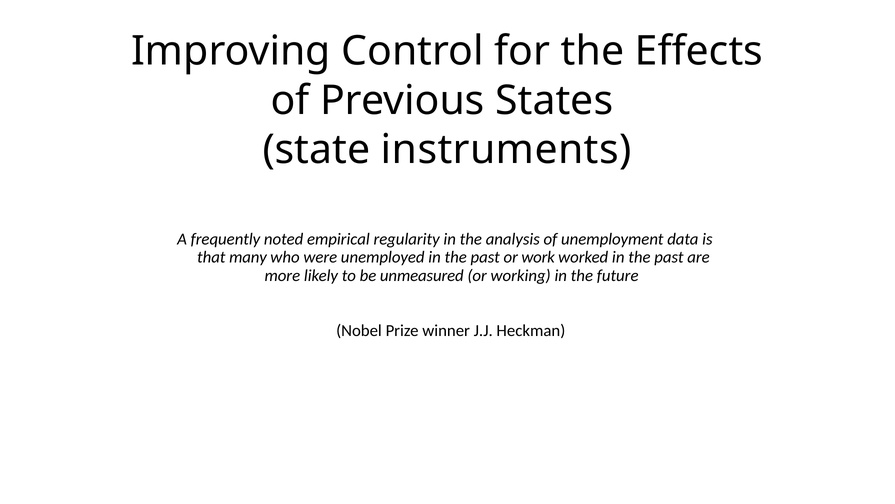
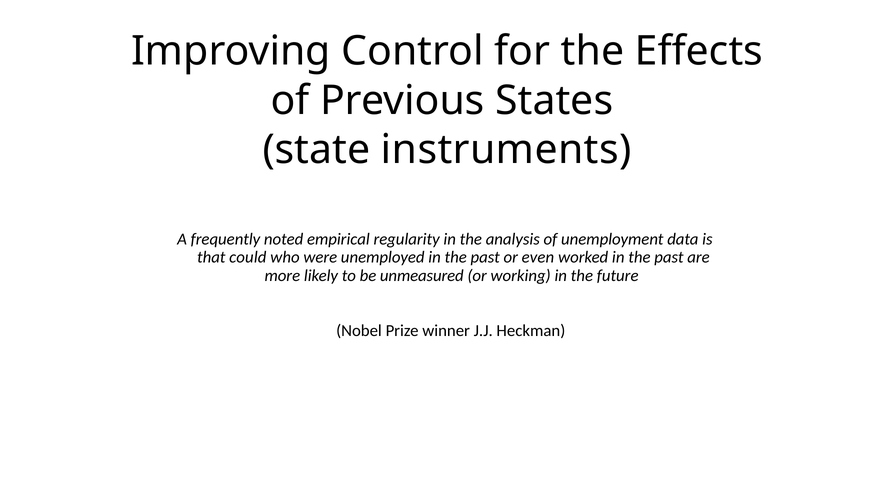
many: many -> could (248, 257)
work: work -> even (538, 257)
